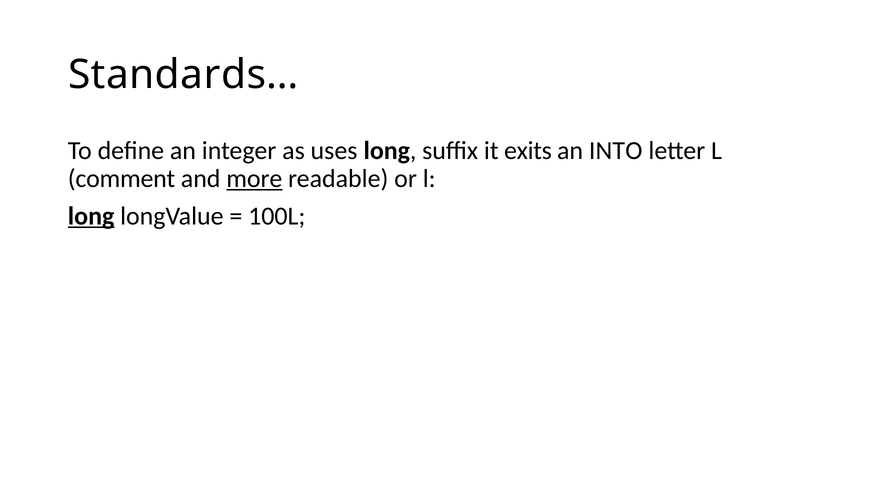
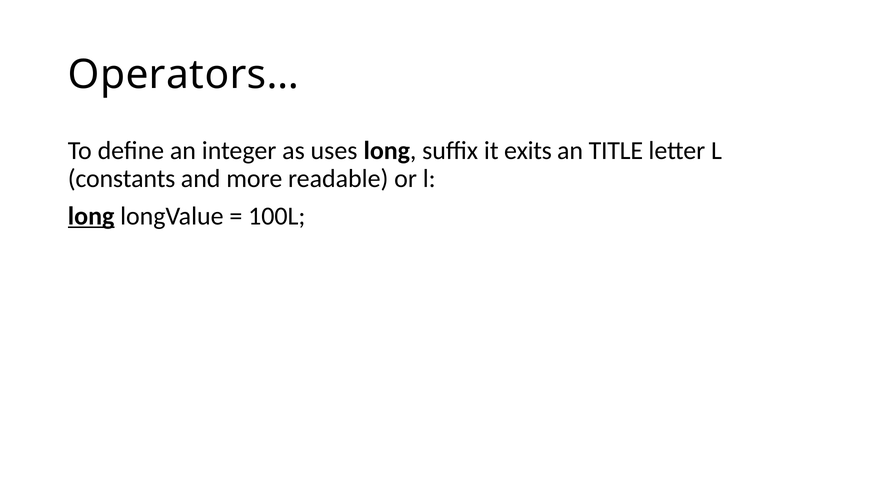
Standards…: Standards… -> Operators… (183, 75)
INTO: INTO -> TITLE (616, 150)
comment: comment -> constants (122, 179)
more underline: present -> none (254, 179)
